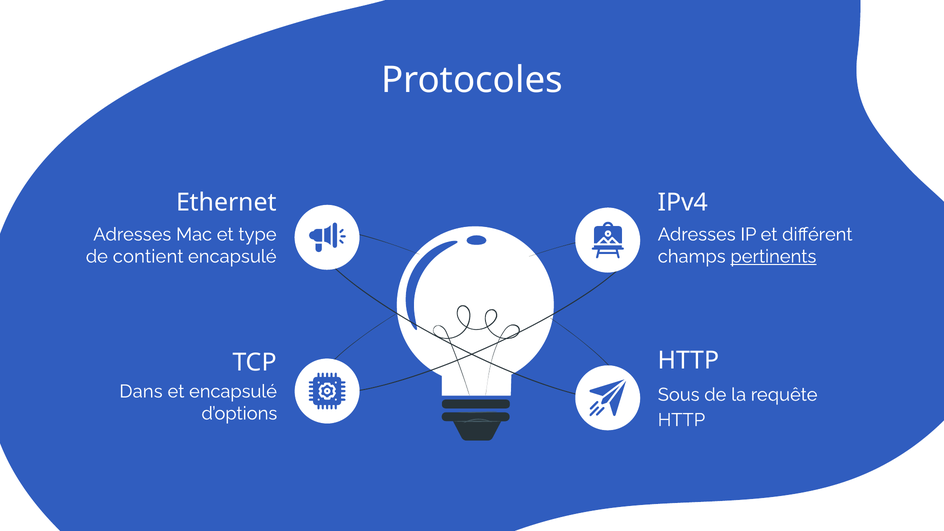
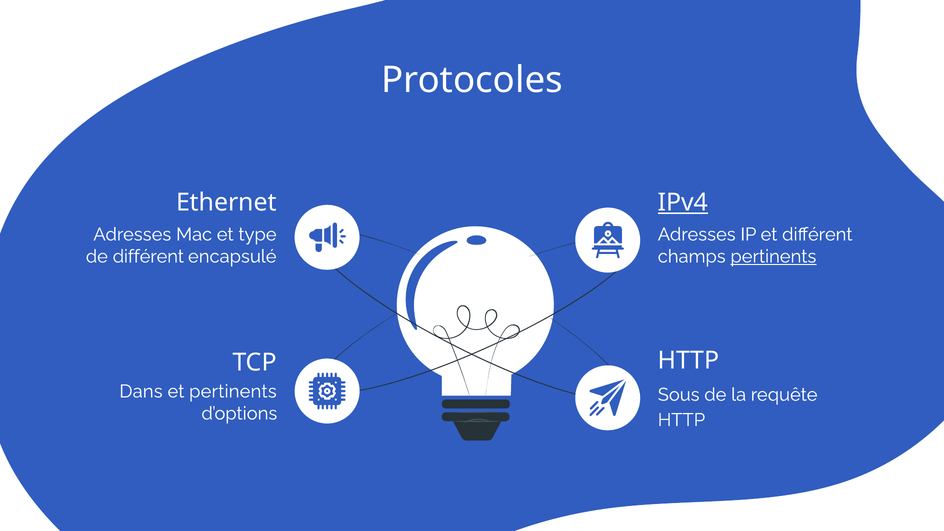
IPv4 underline: none -> present (683, 203)
de contient: contient -> différent (148, 256)
et encapsulé: encapsulé -> pertinents (233, 391)
